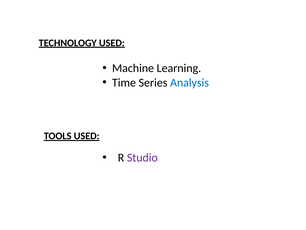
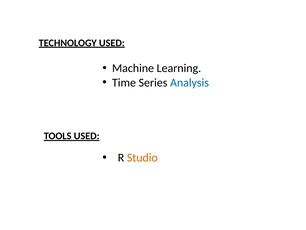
Studio colour: purple -> orange (142, 157)
